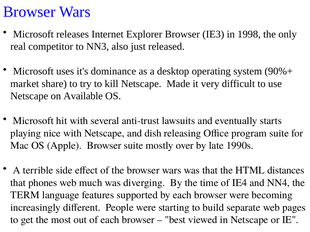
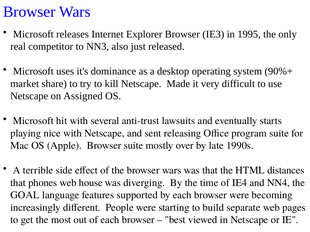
1998: 1998 -> 1995 (249, 34)
Available: Available -> Assigned (83, 96)
dish: dish -> sent (153, 133)
much: much -> house (91, 183)
TERM: TERM -> GOAL (25, 195)
